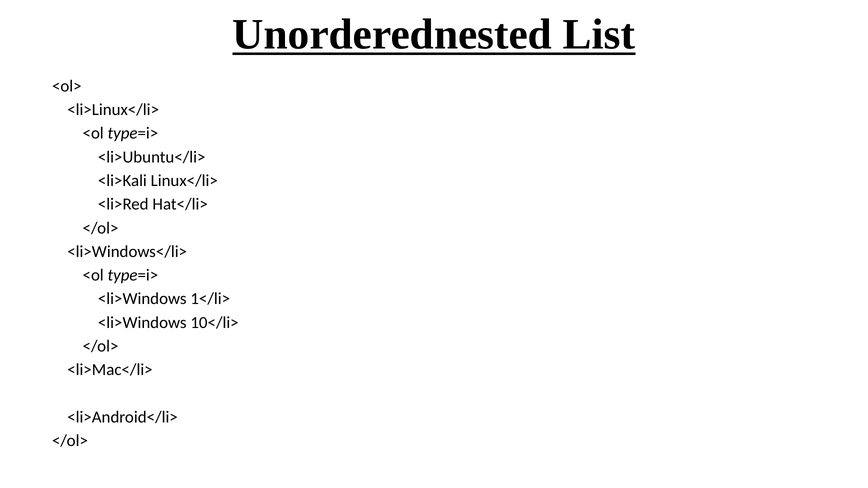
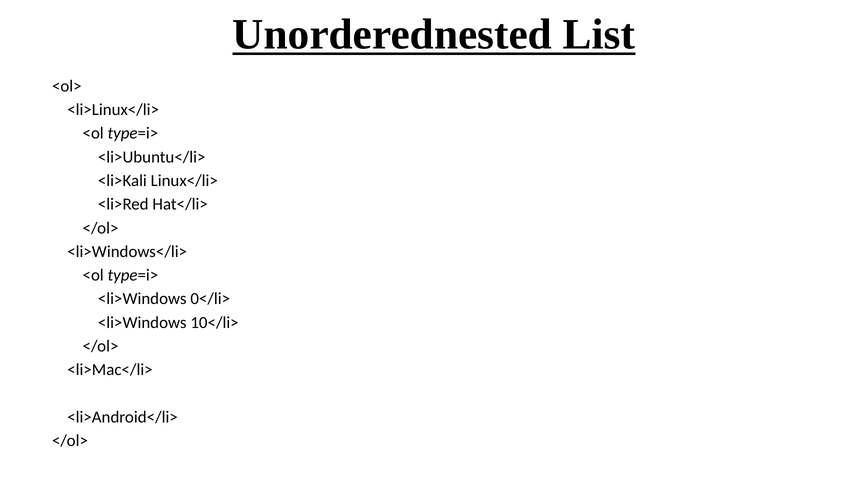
1</li>: 1</li> -> 0</li> (210, 299)
